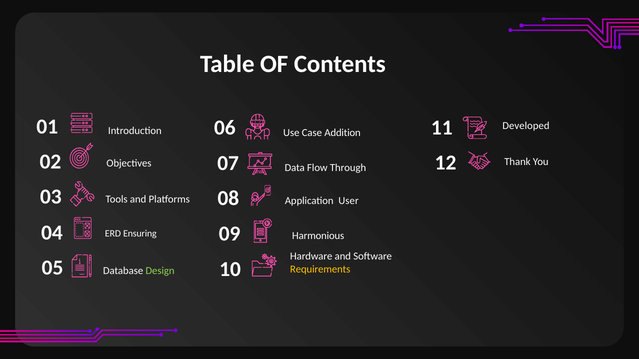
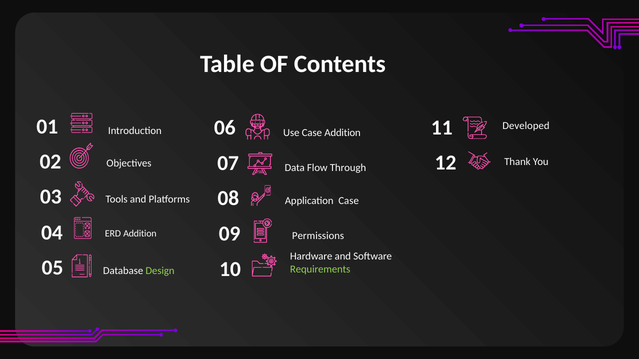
Application User: User -> Case (349, 201)
ERD Ensuring: Ensuring -> Addition (140, 234)
Harmonious: Harmonious -> Permissions (318, 236)
Requirements colour: yellow -> light green (320, 269)
